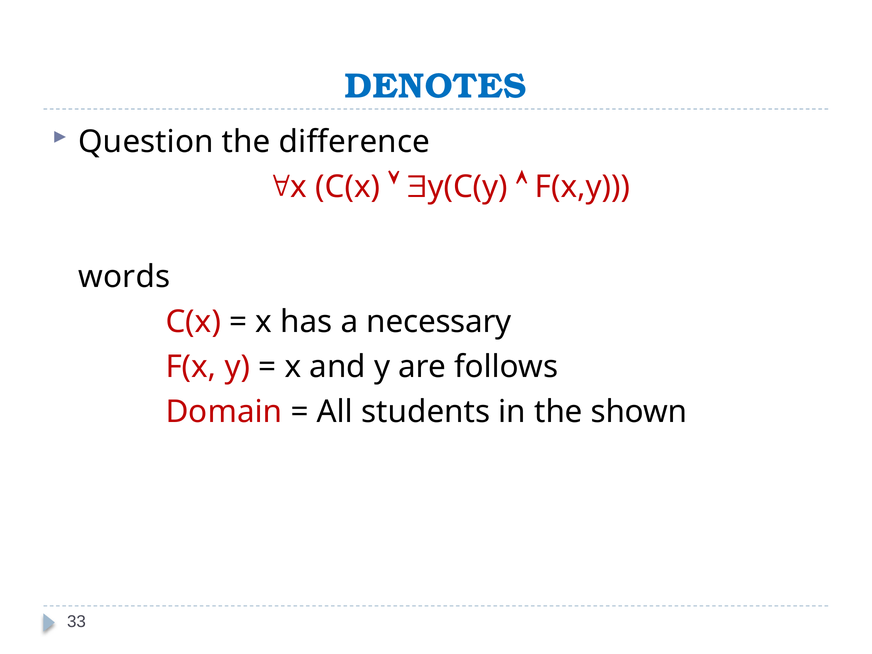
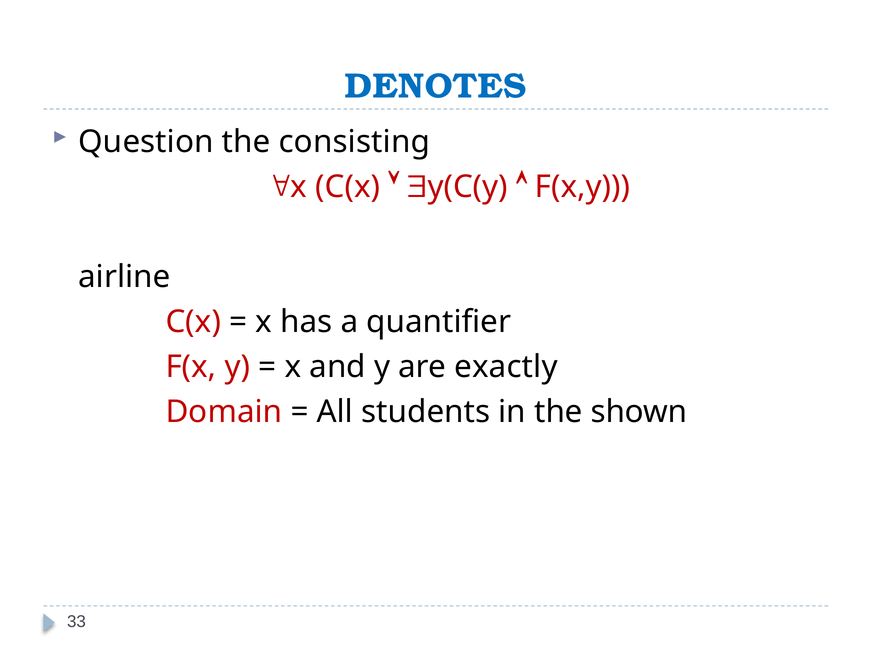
difference: difference -> consisting (354, 142)
words: words -> airline (124, 277)
necessary: necessary -> quantifier (439, 322)
follows: follows -> exactly (506, 367)
